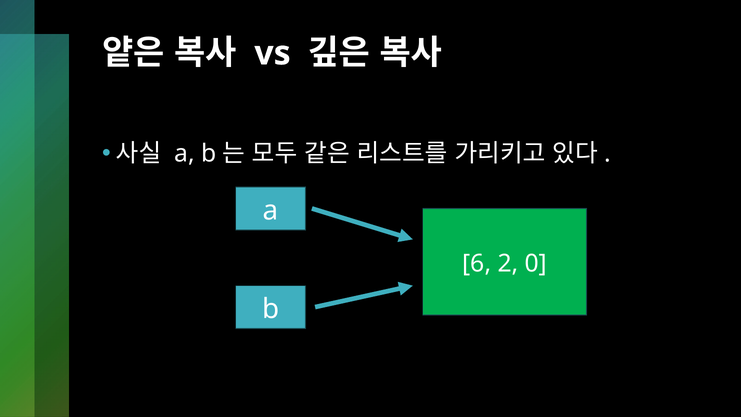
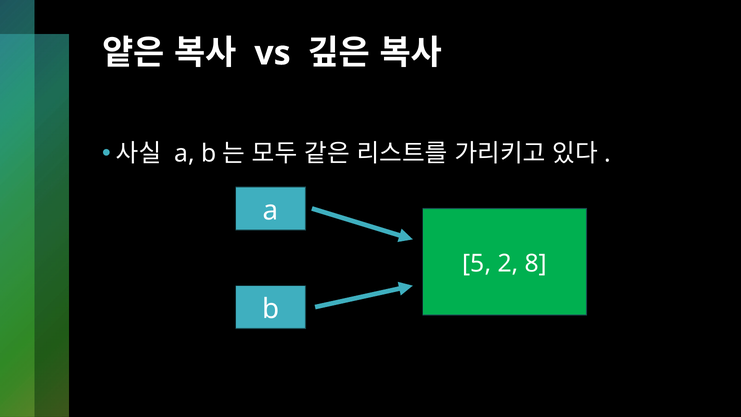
6: 6 -> 5 (477, 263)
0: 0 -> 8 (536, 263)
